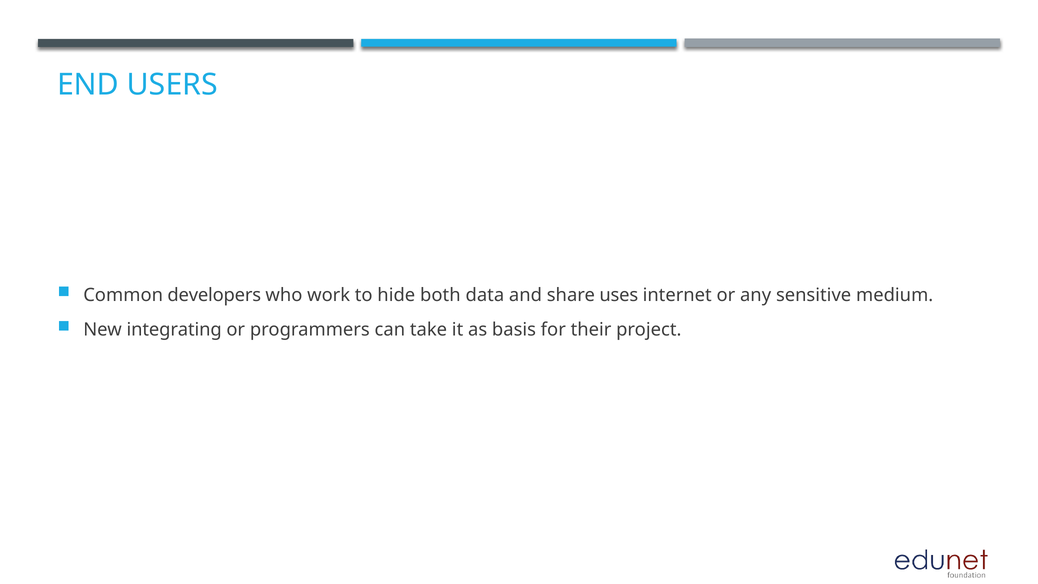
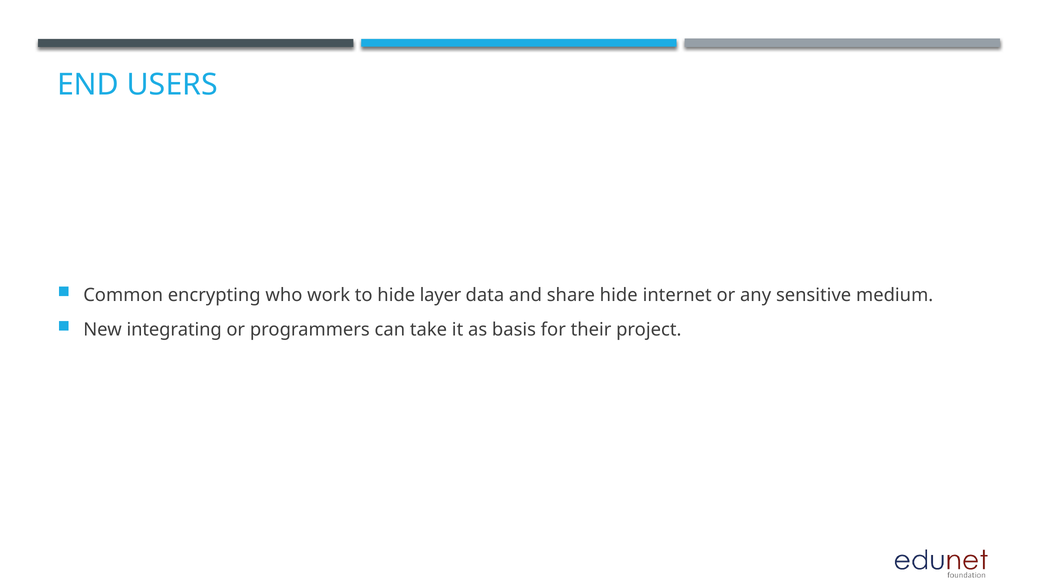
developers: developers -> encrypting (214, 295)
both: both -> layer (440, 295)
share uses: uses -> hide (619, 295)
